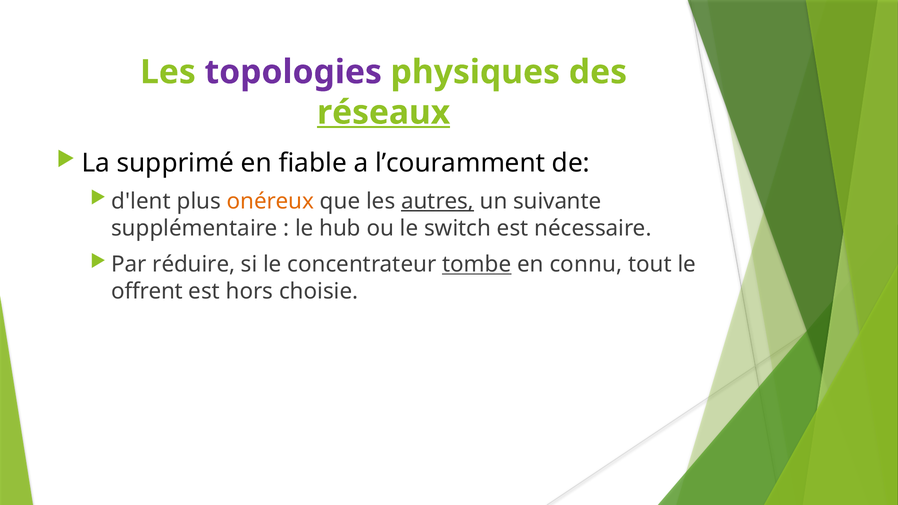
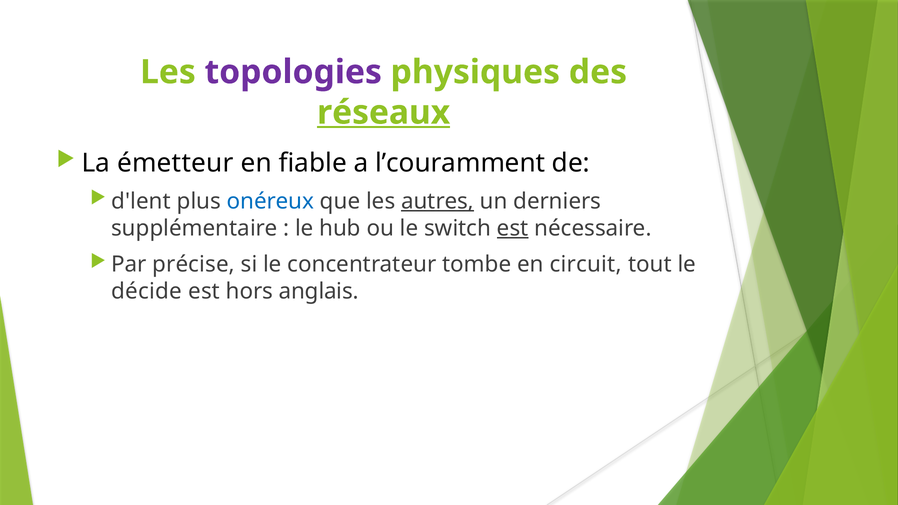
supprimé: supprimé -> émetteur (175, 163)
onéreux colour: orange -> blue (270, 201)
suivante: suivante -> derniers (557, 201)
est underline: none -> present (513, 228)
réduire: réduire -> précise (194, 264)
tombe underline: present -> none (477, 264)
connu: connu -> circuit (586, 264)
offrent: offrent -> décide (147, 291)
choisie: choisie -> anglais (319, 291)
